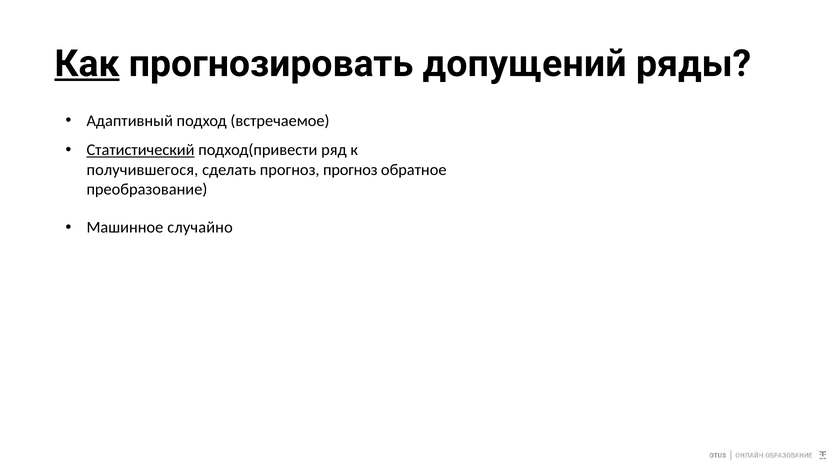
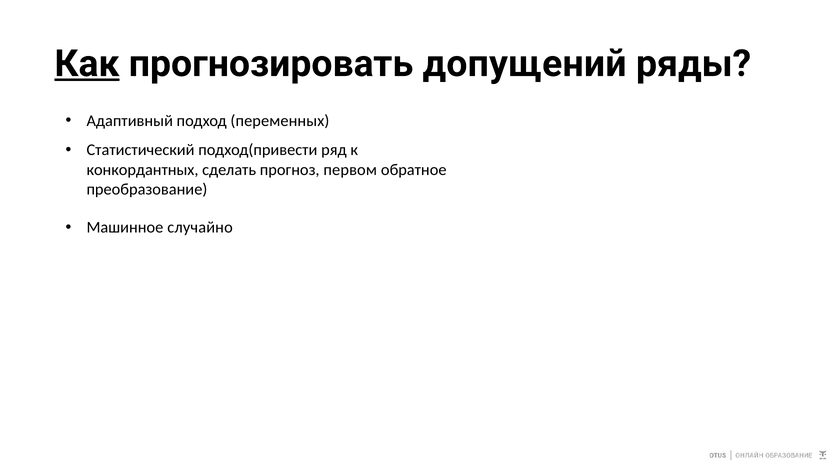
встречаемое: встречаемое -> переменных (280, 121)
Статистический underline: present -> none (141, 150)
получившегося: получившегося -> конкордантных (142, 170)
прогноз прогноз: прогноз -> первом (350, 170)
